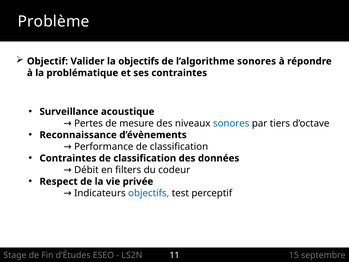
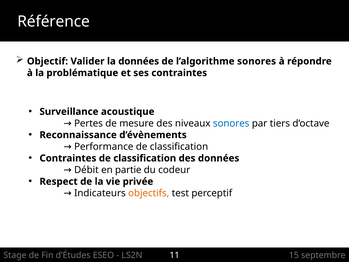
Problème: Problème -> Référence (54, 22)
la objectifs: objectifs -> données (139, 61)
filters: filters -> partie (128, 170)
objectifs colour: blue -> orange (149, 193)
